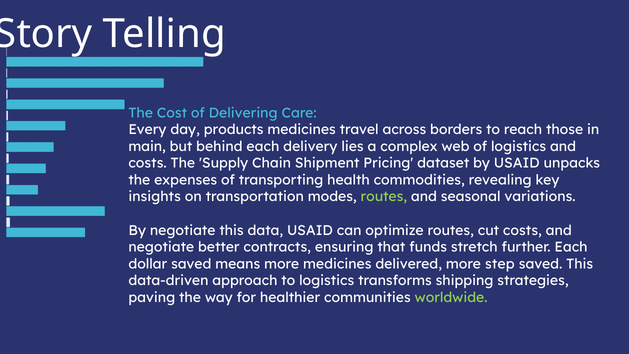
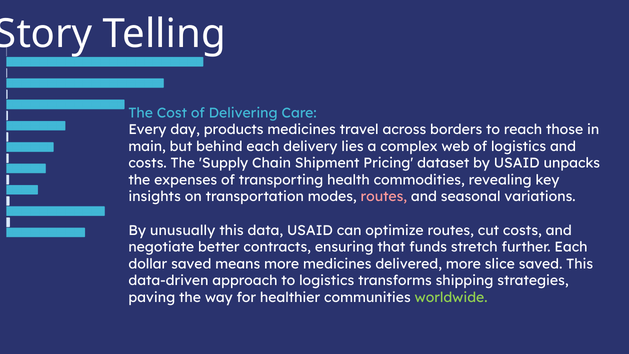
routes colour: light green -> pink (384, 197)
By negotiate: negotiate -> unusually (183, 230)
step: step -> slice (500, 264)
